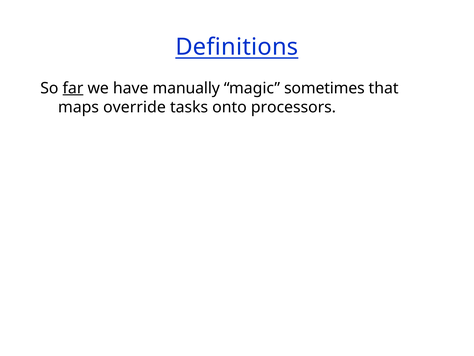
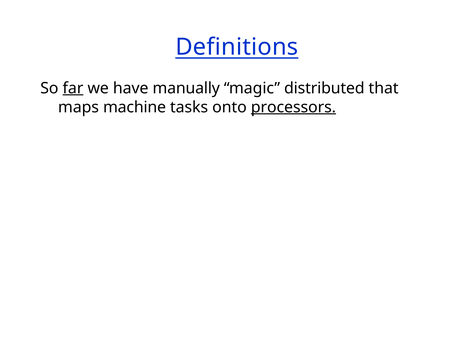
sometimes: sometimes -> distributed (324, 88)
override: override -> machine (135, 107)
processors underline: none -> present (293, 107)
